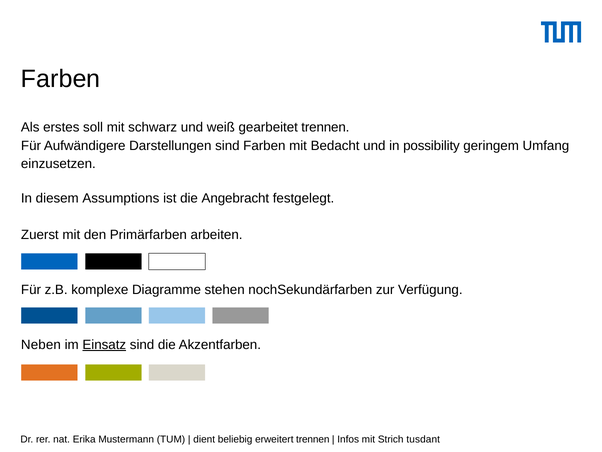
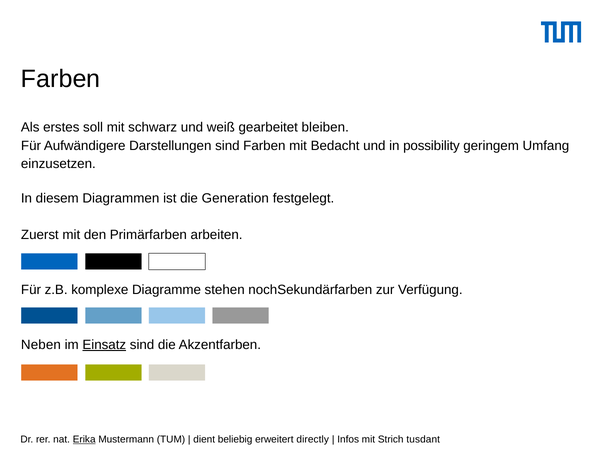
gearbeitet trennen: trennen -> bleiben (325, 127)
Assumptions: Assumptions -> Diagrammen (121, 198)
Angebracht: Angebracht -> Generation (235, 198)
Erika underline: none -> present (84, 439)
erweitert trennen: trennen -> directly (313, 439)
